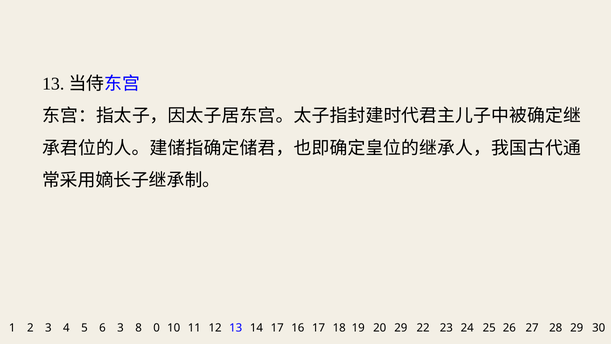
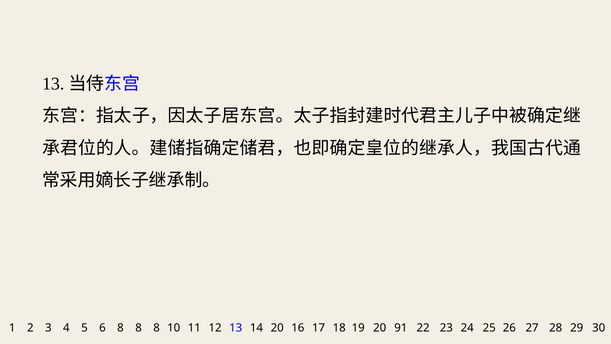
6 3: 3 -> 8 (121, 328)
8 0: 0 -> 8 (157, 328)
12 17: 17 -> 20 (277, 328)
17 29: 29 -> 91 (401, 328)
